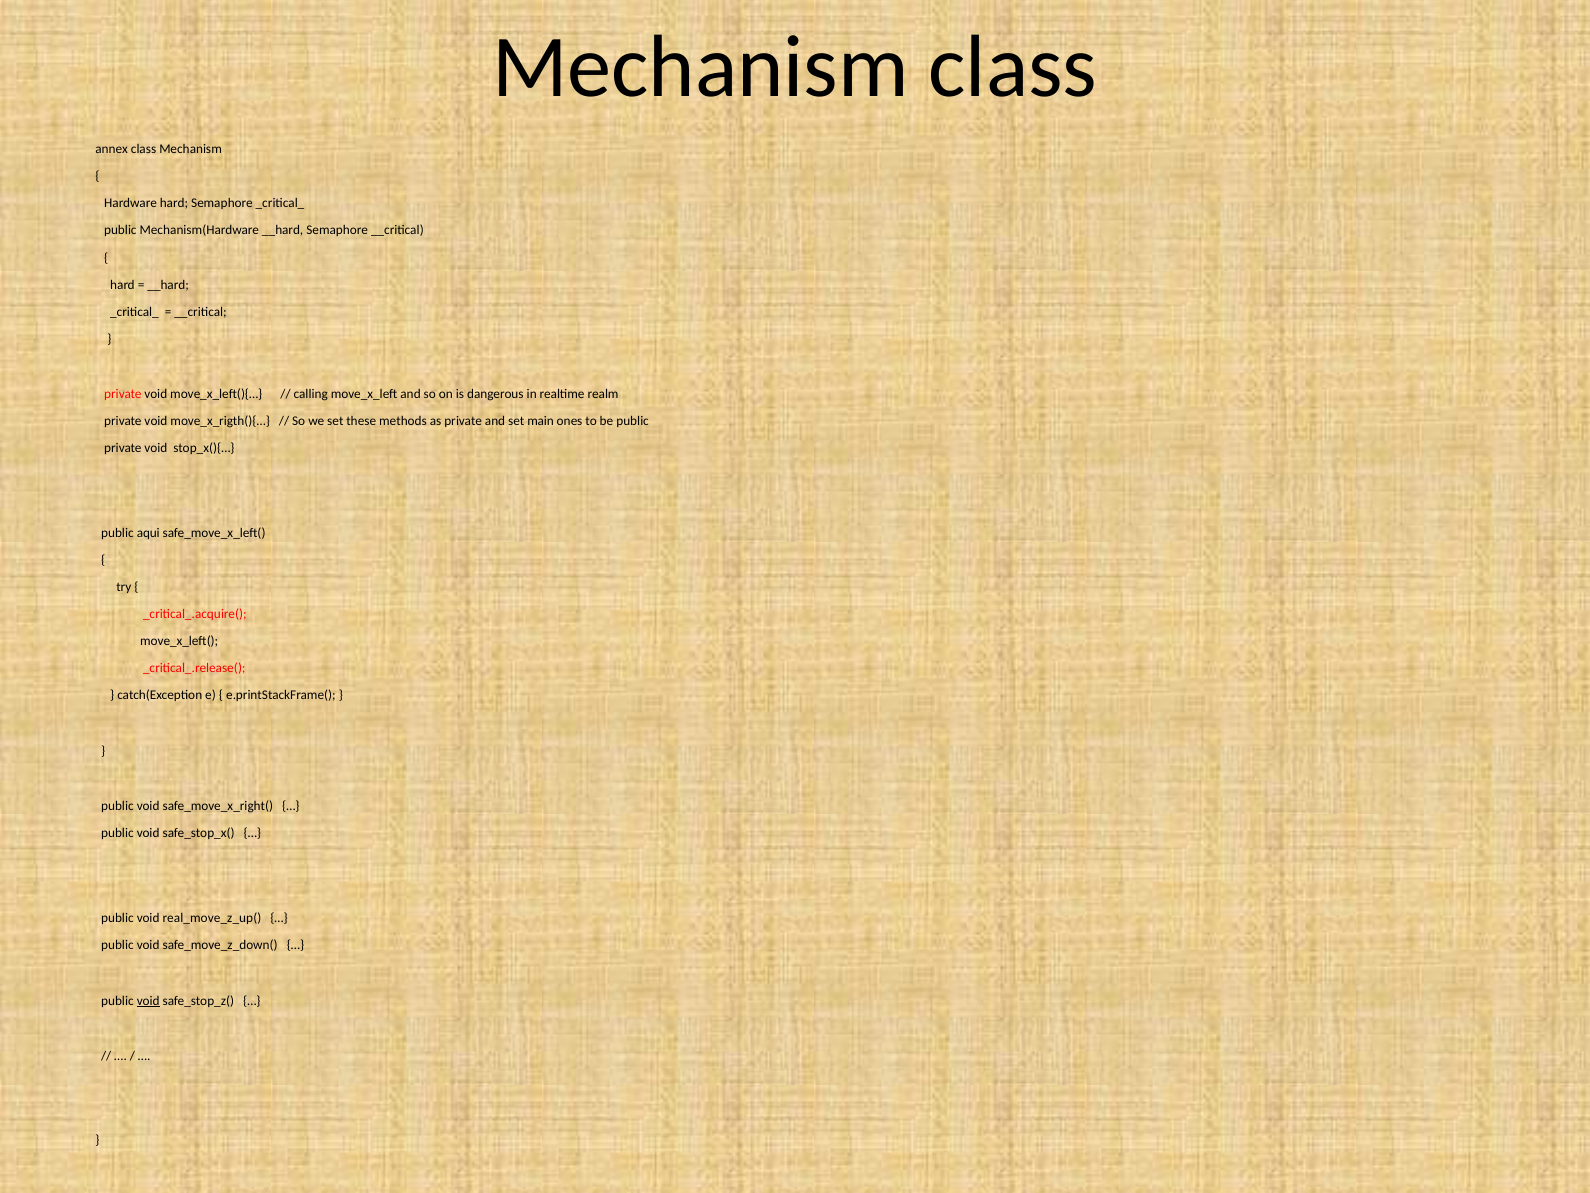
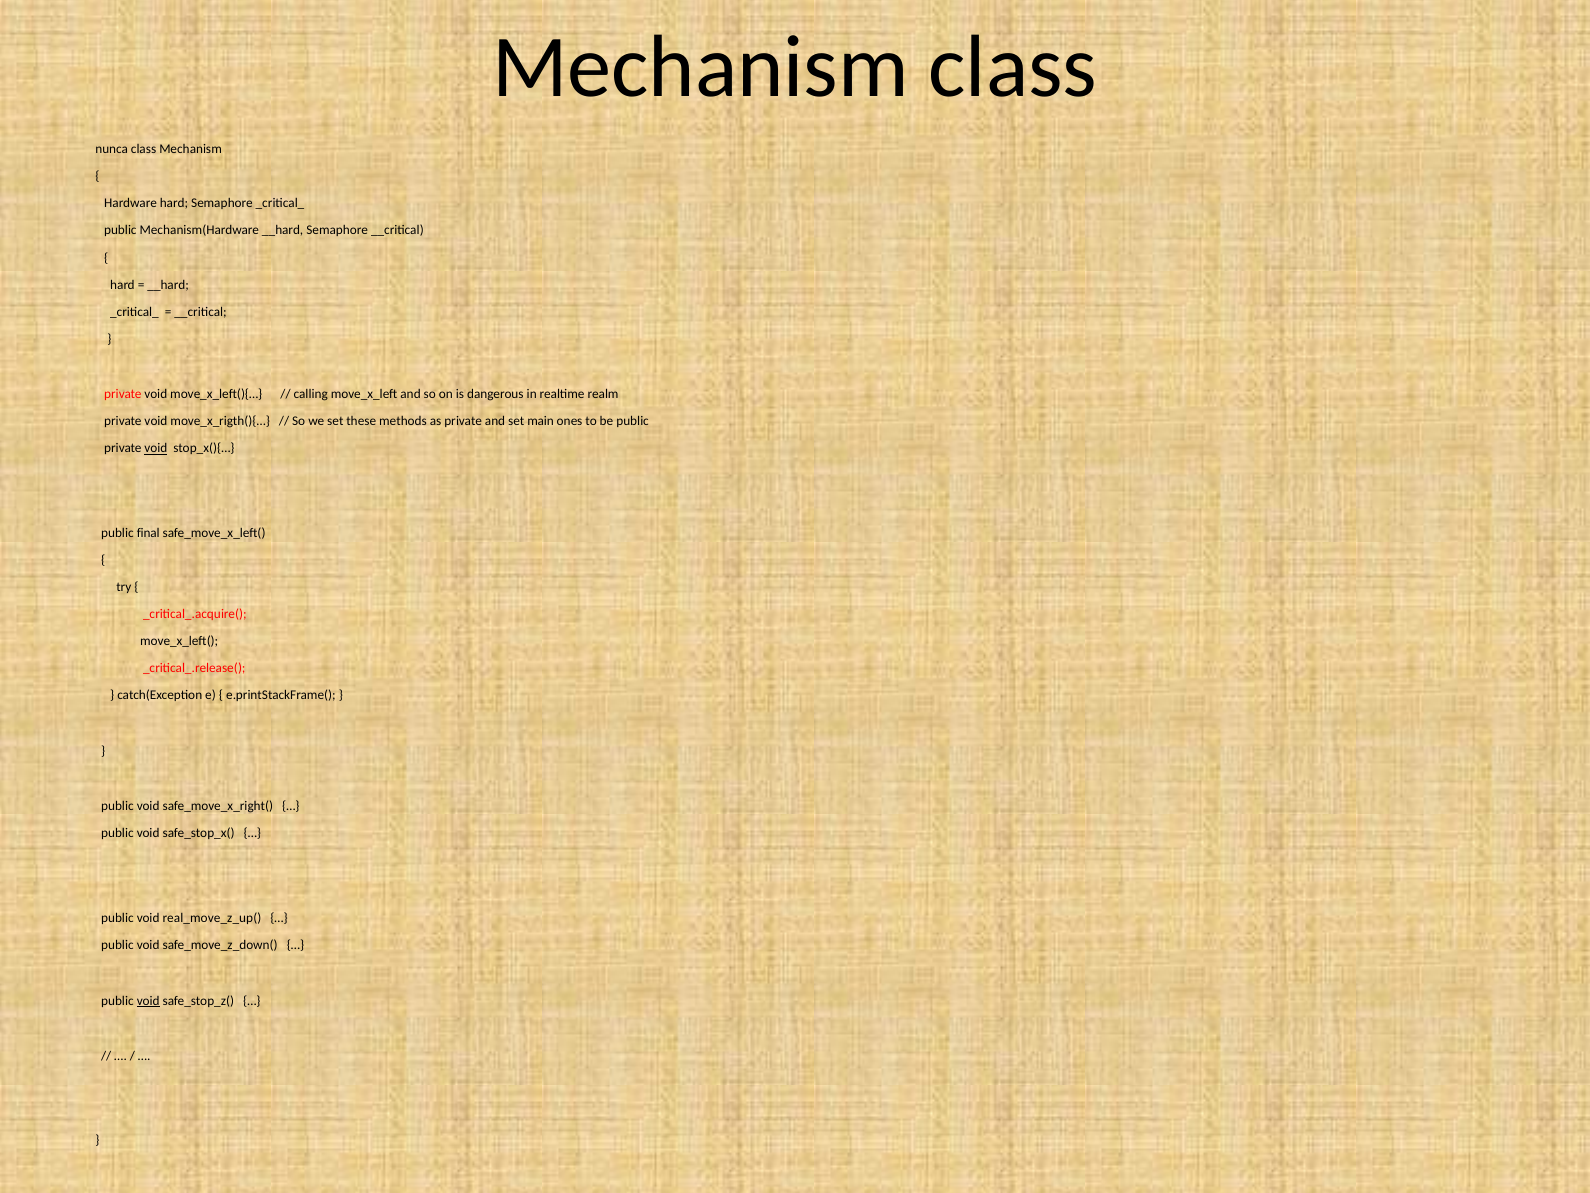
annex: annex -> nunca (112, 149)
void underline: none -> present (156, 448)
aqui: aqui -> final (148, 533)
